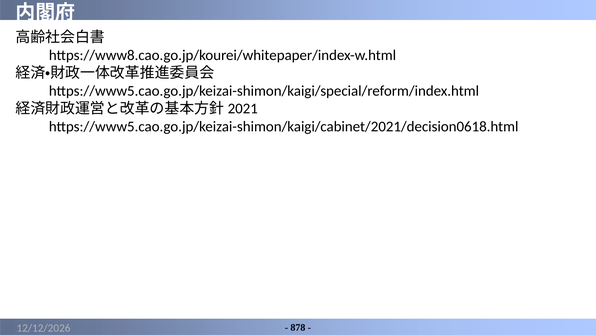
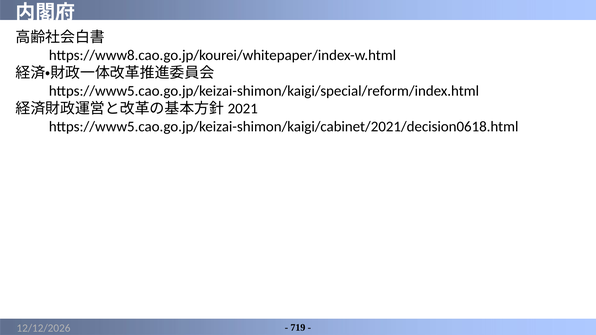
878: 878 -> 719 (298, 328)
